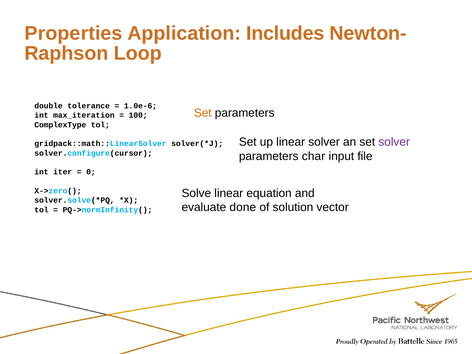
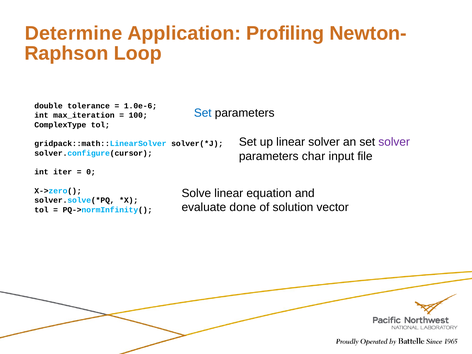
Properties: Properties -> Determine (74, 33)
Includes: Includes -> Profiling (285, 33)
Set colour: orange -> blue (203, 113)
